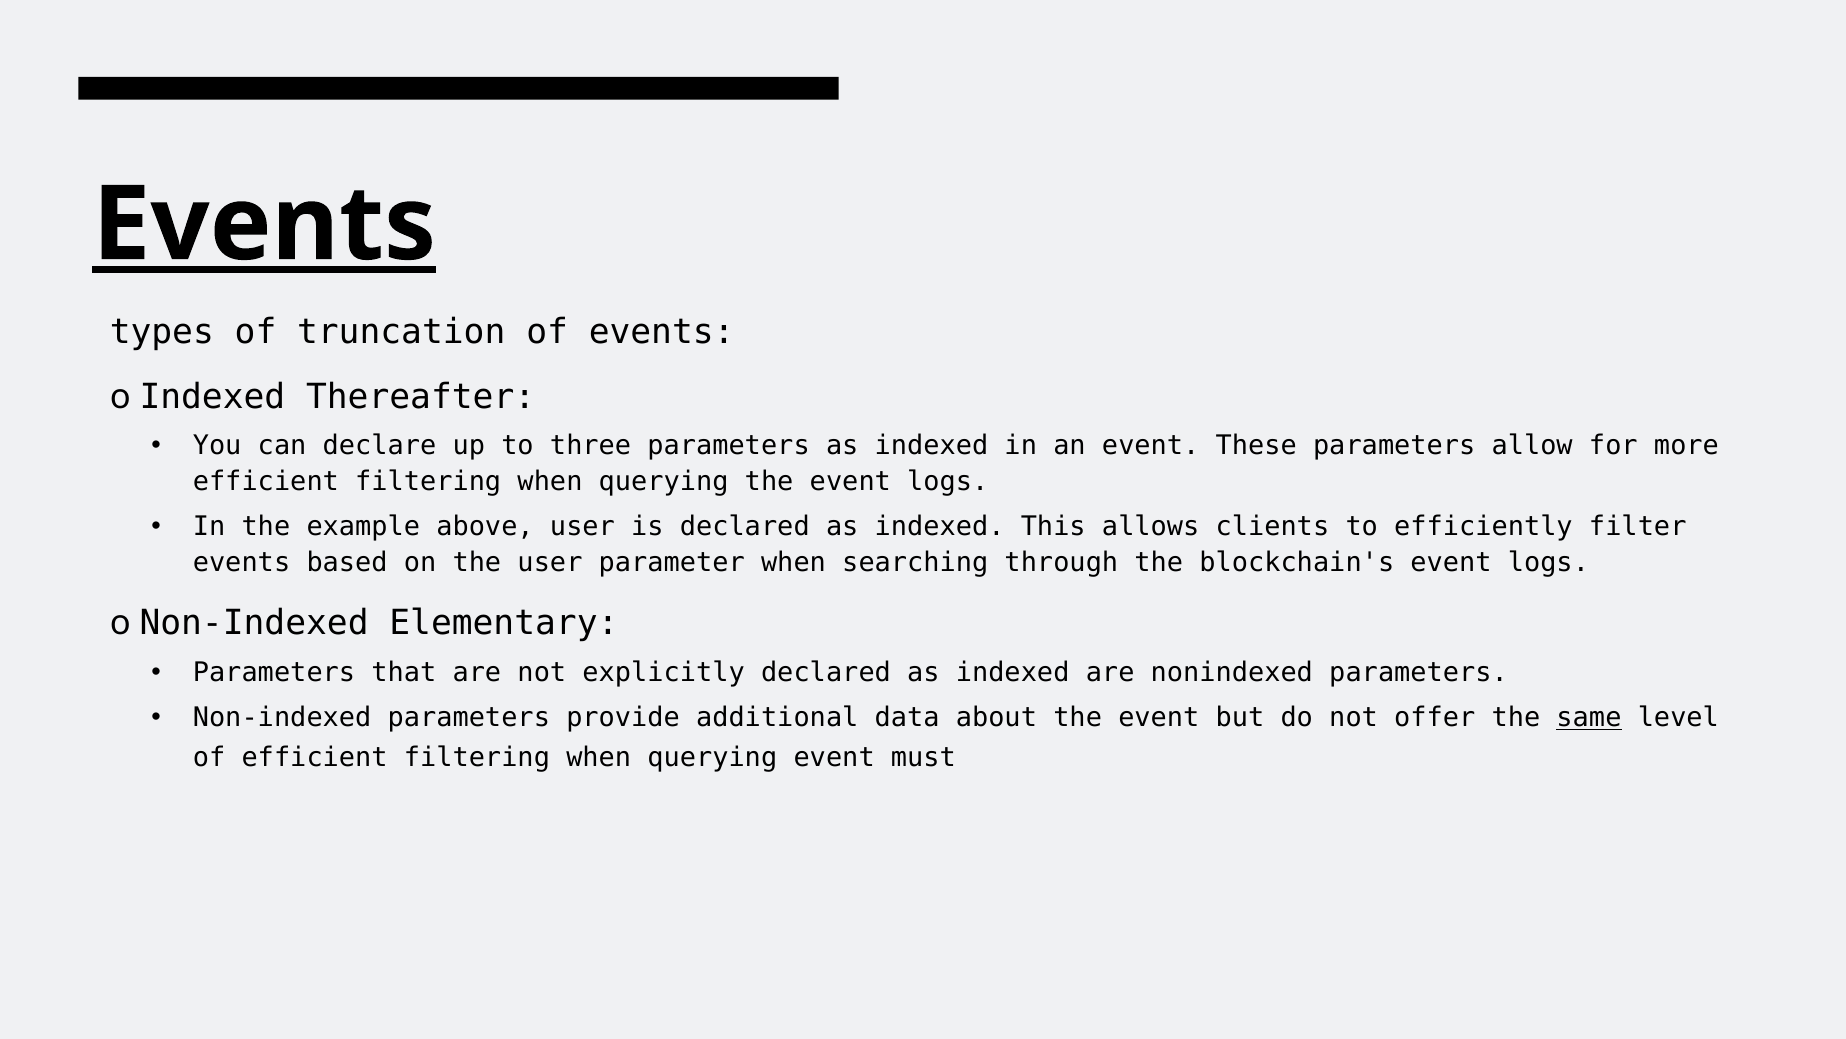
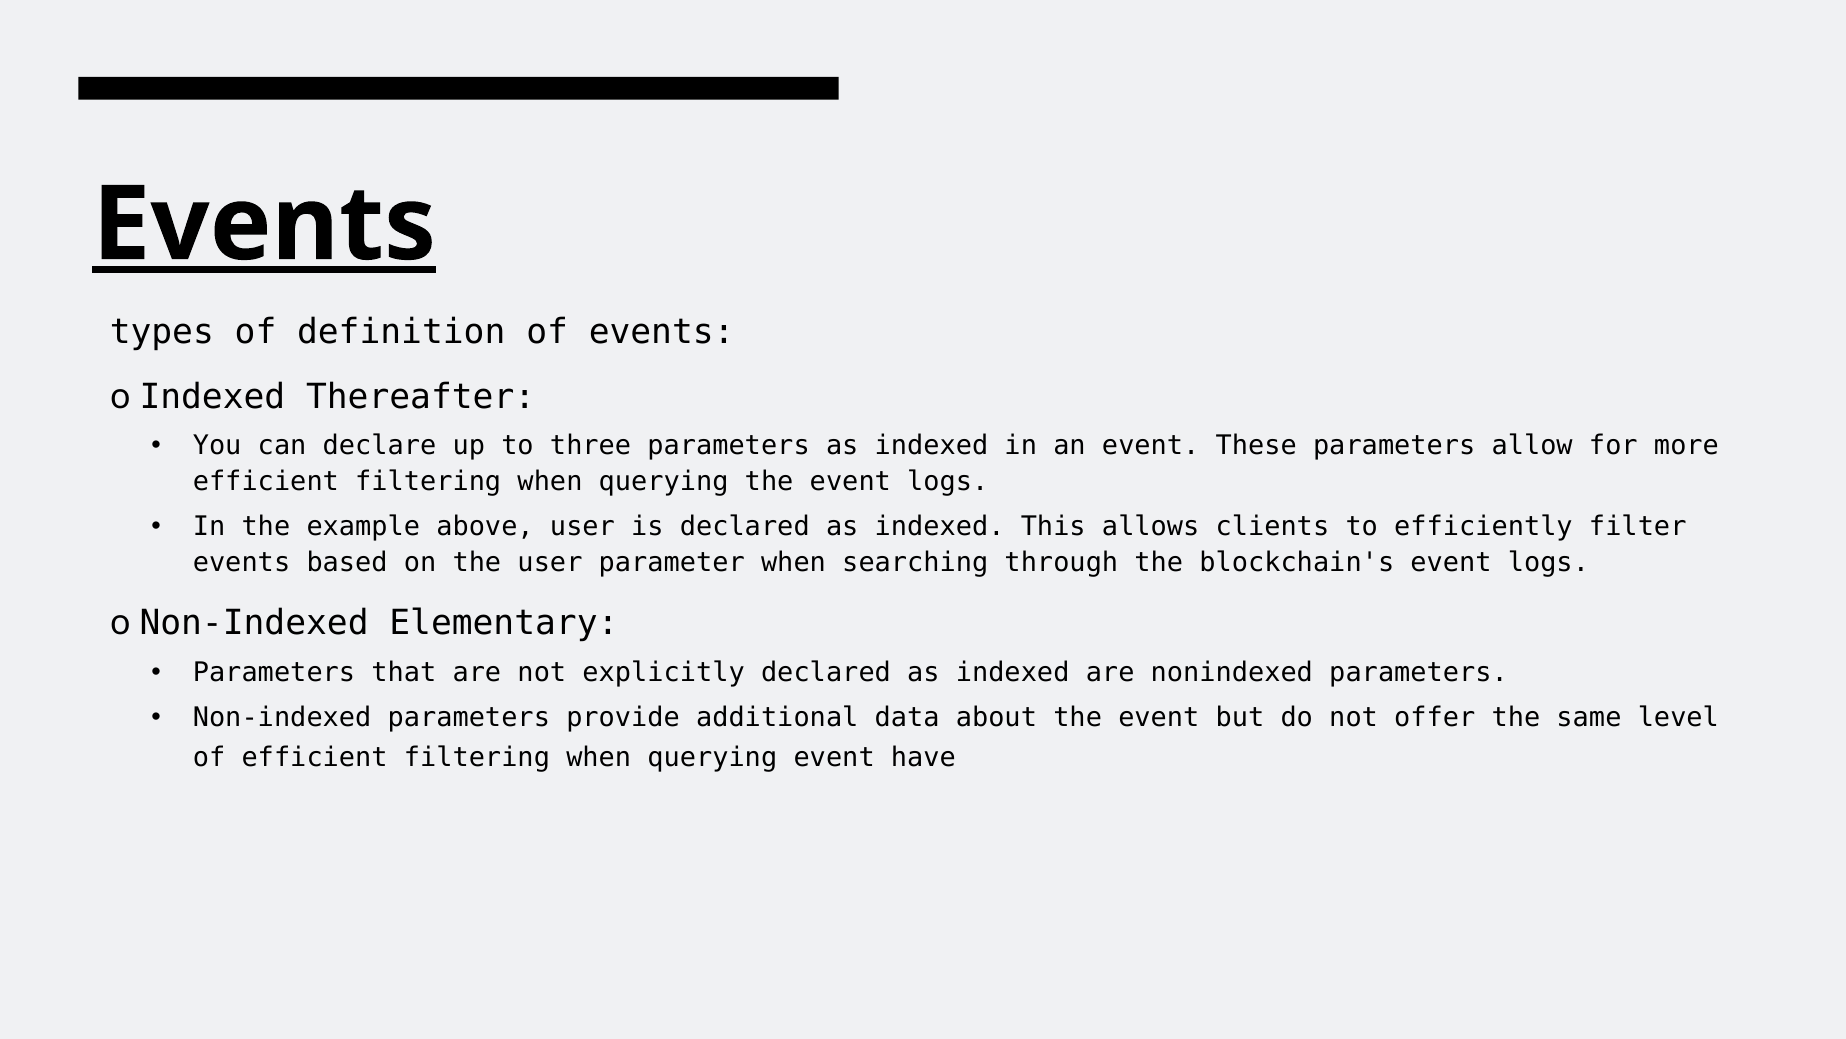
truncation: truncation -> definition (401, 332)
same underline: present -> none (1589, 717)
must: must -> have (923, 757)
